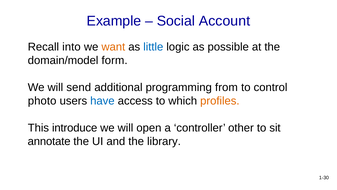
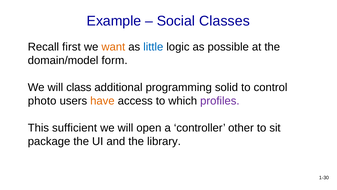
Account: Account -> Classes (224, 21)
into: into -> first (71, 47)
send: send -> class (79, 87)
from: from -> solid (226, 87)
have colour: blue -> orange (102, 101)
profiles colour: orange -> purple (220, 101)
introduce: introduce -> sufficient (75, 128)
annotate: annotate -> package (49, 141)
